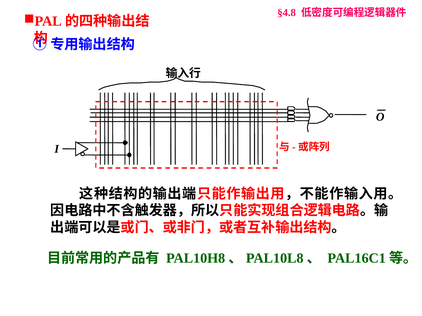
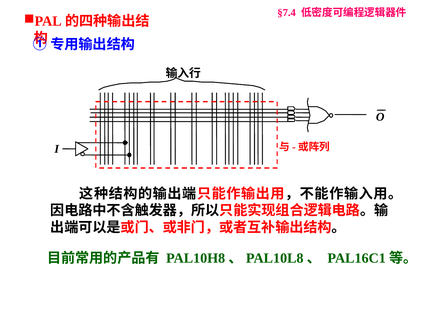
§4.8: §4.8 -> §7.4 (287, 13)
